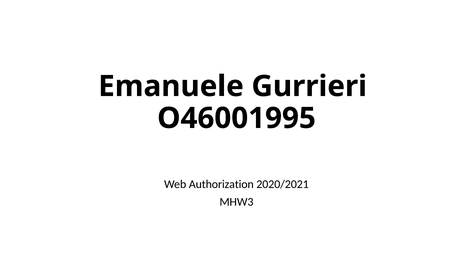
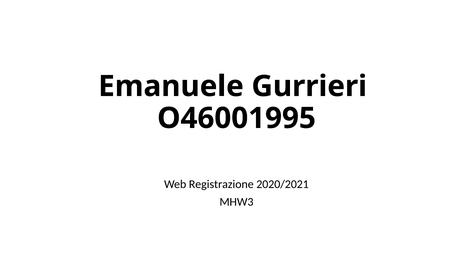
Authorization: Authorization -> Registrazione (221, 184)
